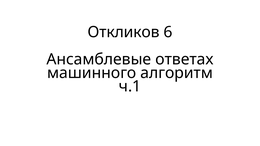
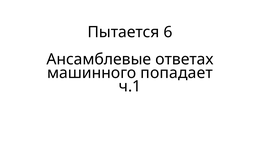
Откликов: Откликов -> Пытается (123, 32)
алгоритм: алгоритм -> попадает (177, 73)
